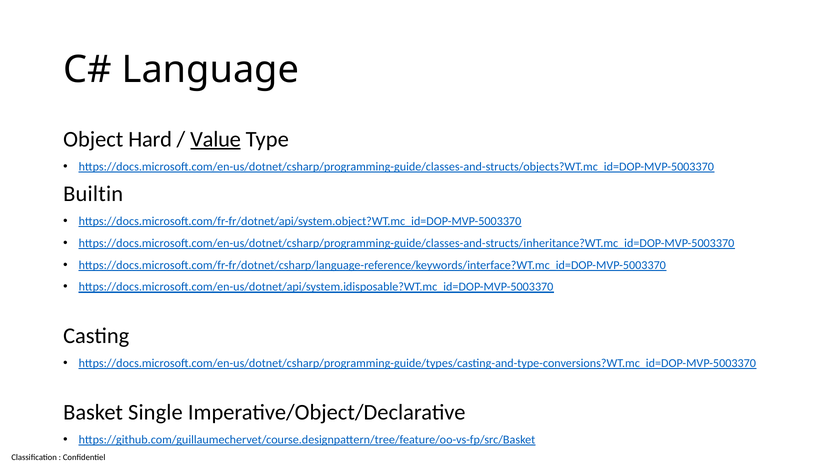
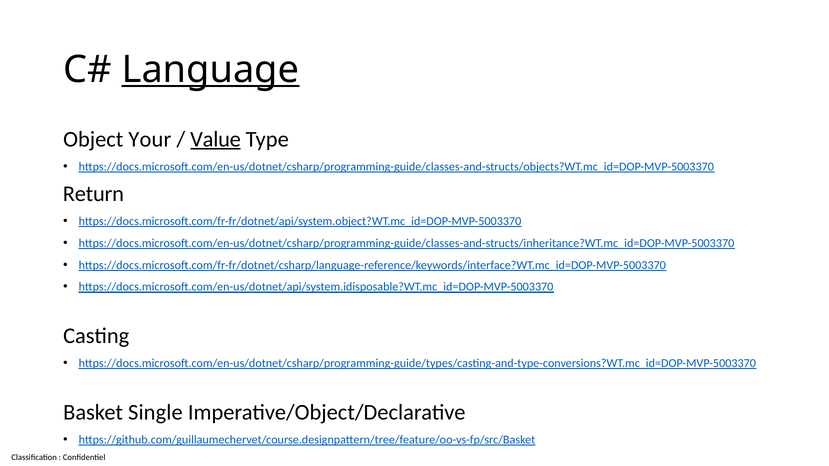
Language underline: none -> present (210, 70)
Hard: Hard -> Your (150, 139)
Builtin: Builtin -> Return (93, 194)
